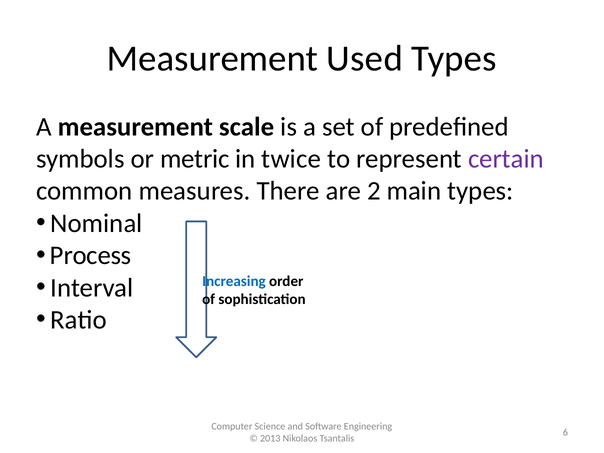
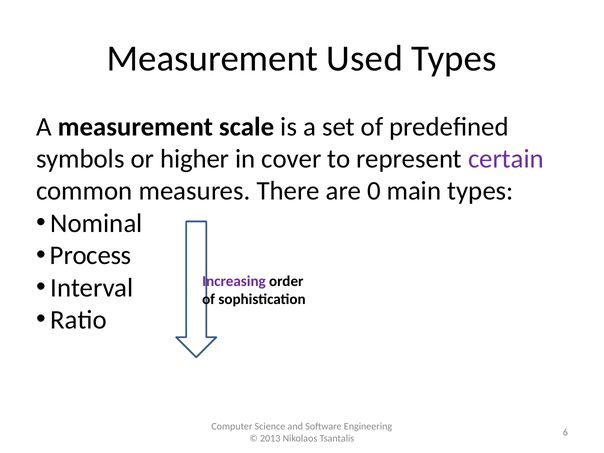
metric: metric -> higher (195, 159)
twice: twice -> cover (291, 159)
2: 2 -> 0 (374, 191)
Increasing colour: blue -> purple (234, 281)
